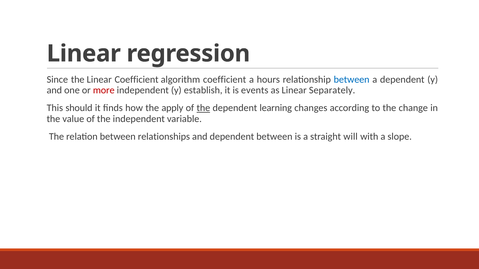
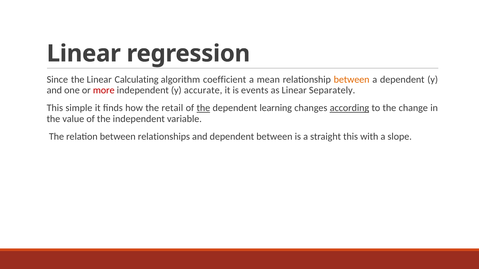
Linear Coefficient: Coefficient -> Calculating (137, 80)
hours: hours -> mean (268, 80)
between colour: blue -> orange (352, 80)
establish: establish -> accurate (203, 90)
should: should -> simple (79, 108)
apply: apply -> retail (172, 108)
according underline: none -> present (349, 108)
straight will: will -> this (351, 137)
